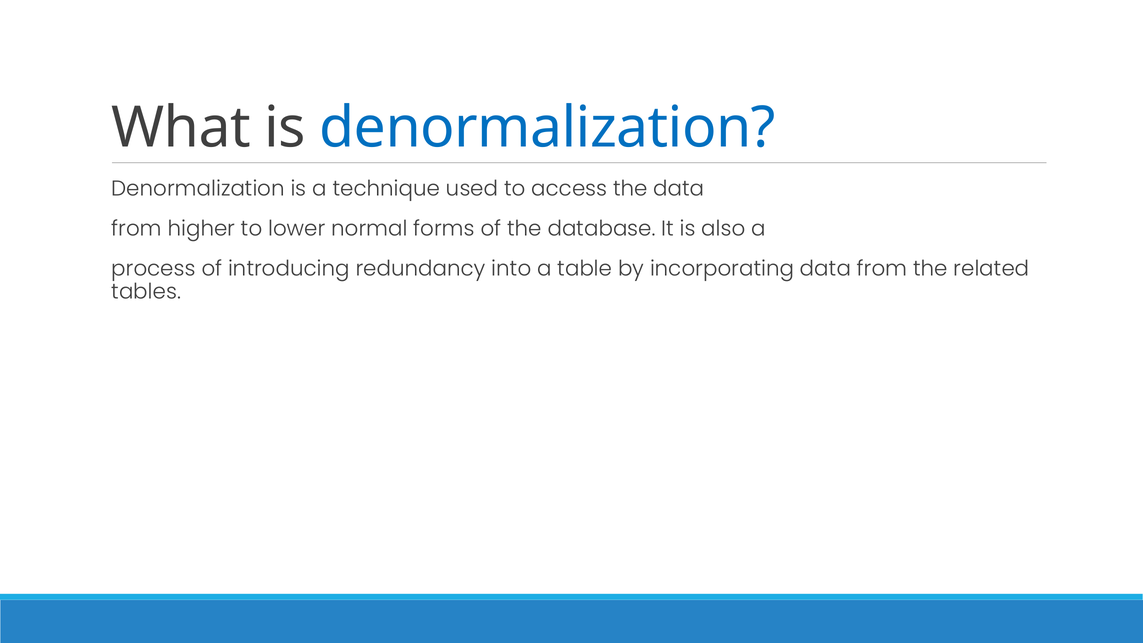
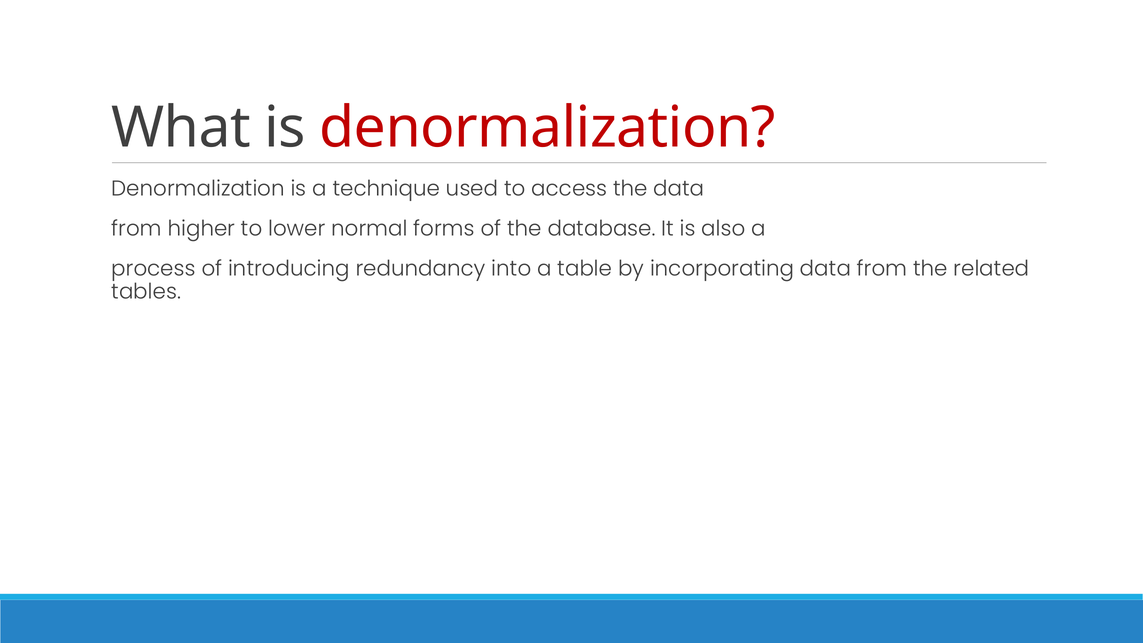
denormalization colour: blue -> red (548, 128)
